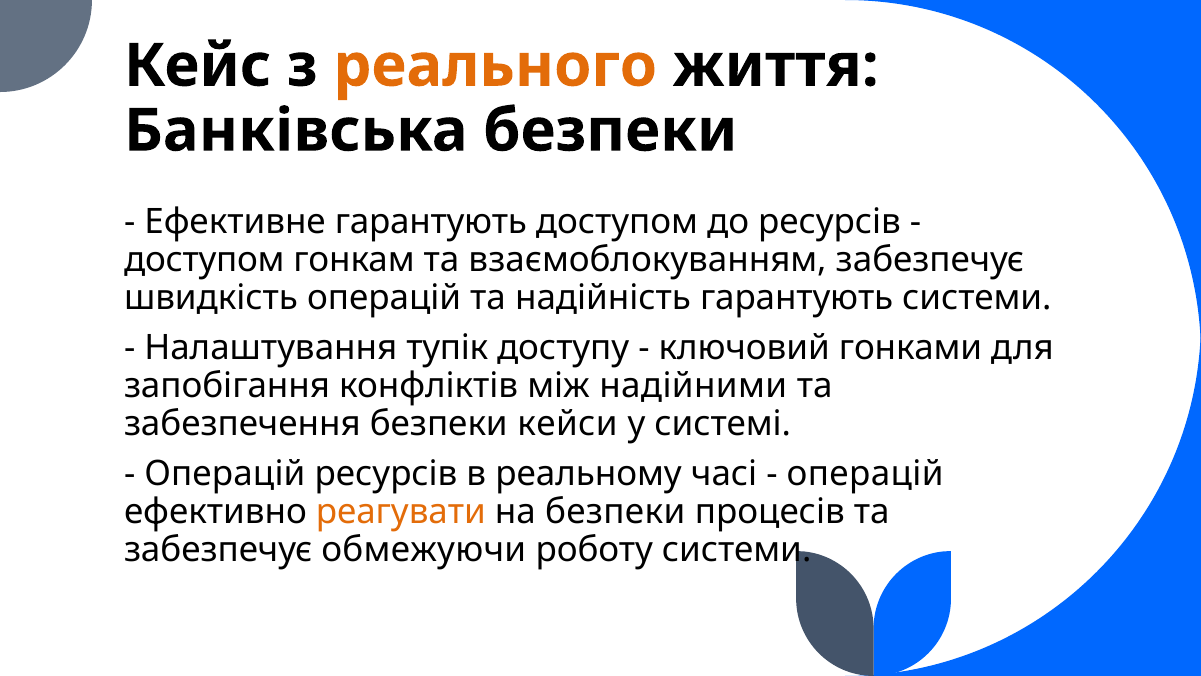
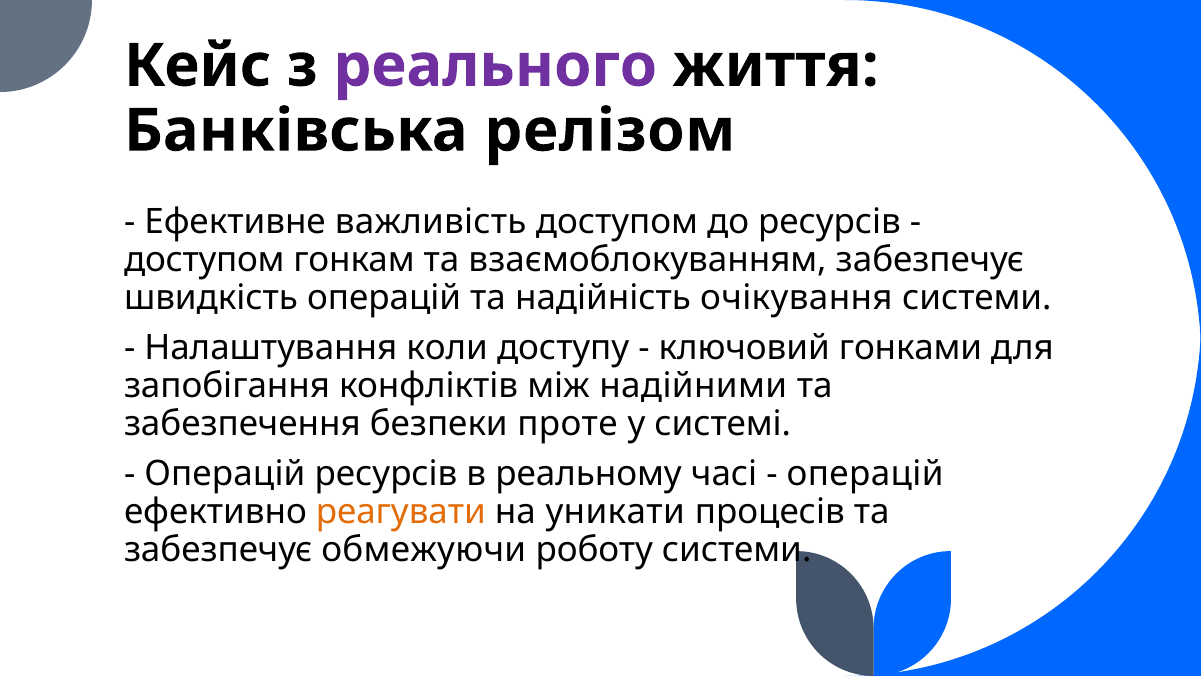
реального colour: orange -> purple (495, 66)
Банківська безпеки: безпеки -> релізом (610, 131)
Ефективне гарантують: гарантують -> важливість (431, 222)
надійність гарантують: гарантують -> очікування (796, 298)
тупік: тупік -> коли (447, 348)
кейси: кейси -> проте (567, 424)
на безпеки: безпеки -> уникати (615, 512)
